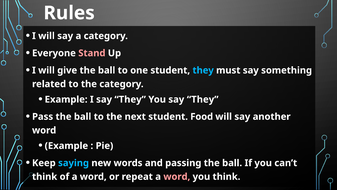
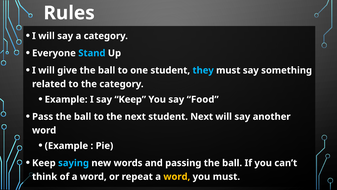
Stand colour: pink -> light blue (92, 53)
I say They: They -> Keep (130, 99)
You say They: They -> Food (203, 99)
student Food: Food -> Next (202, 116)
word colour: pink -> yellow (177, 176)
you think: think -> must (226, 176)
